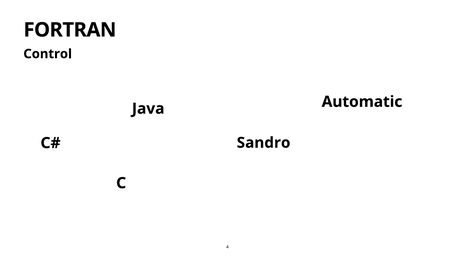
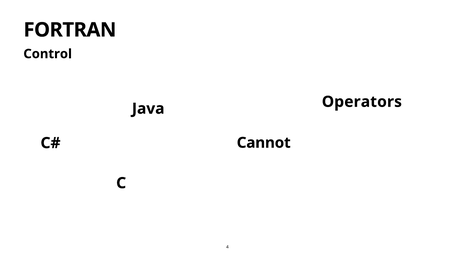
Automatic: Automatic -> Operators (362, 102)
Sandro: Sandro -> Cannot (264, 143)
